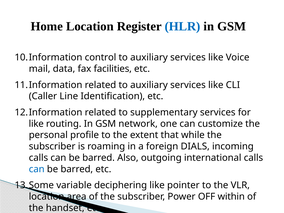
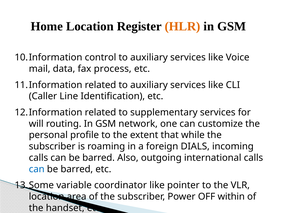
HLR colour: blue -> orange (183, 26)
facilities: facilities -> process (113, 69)
like: like -> will (36, 124)
deciphering: deciphering -> coordinator (121, 185)
